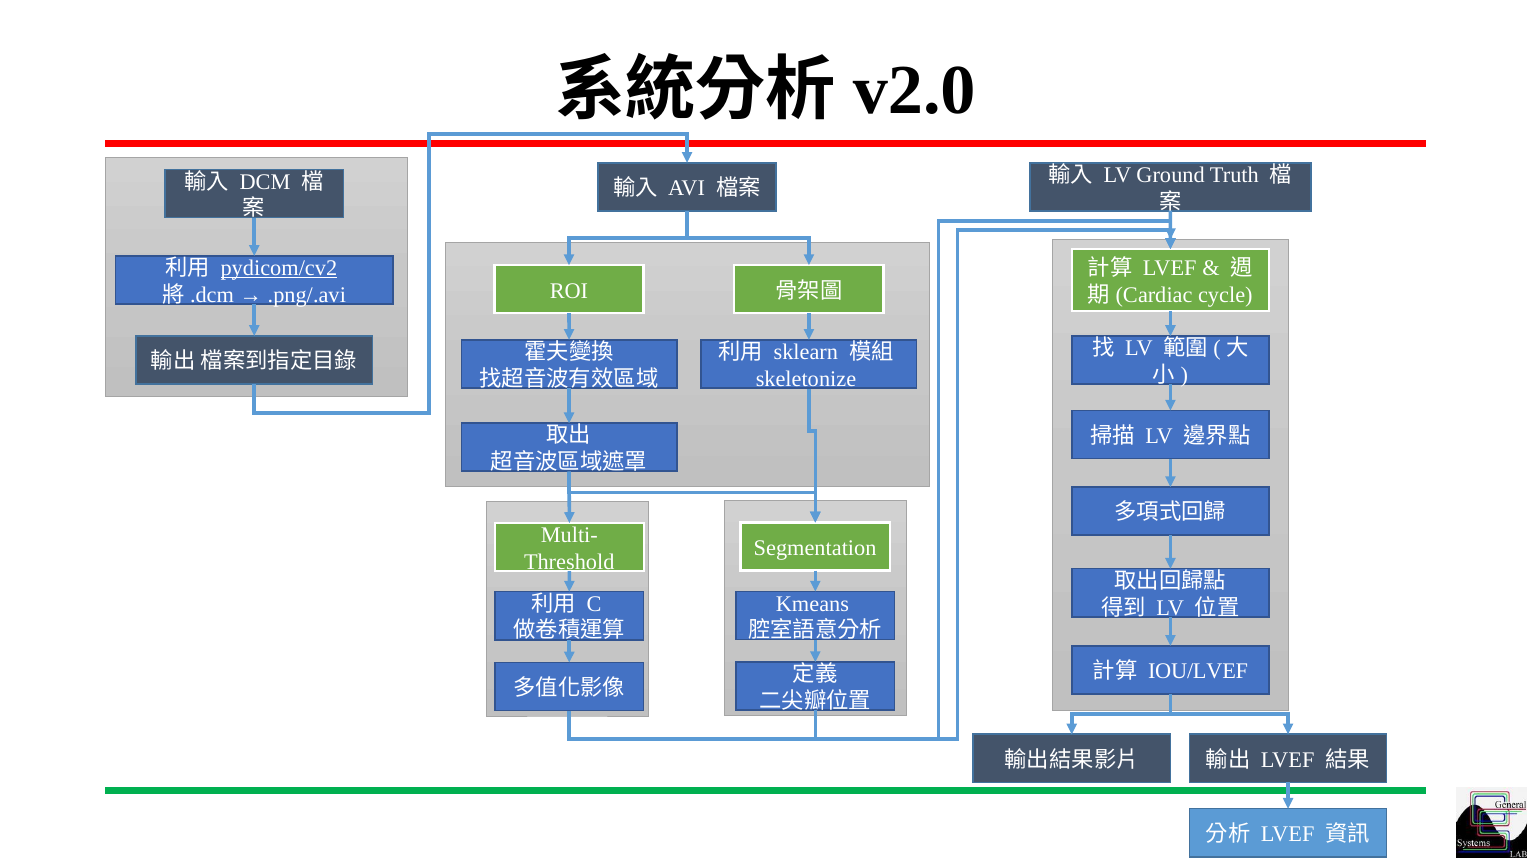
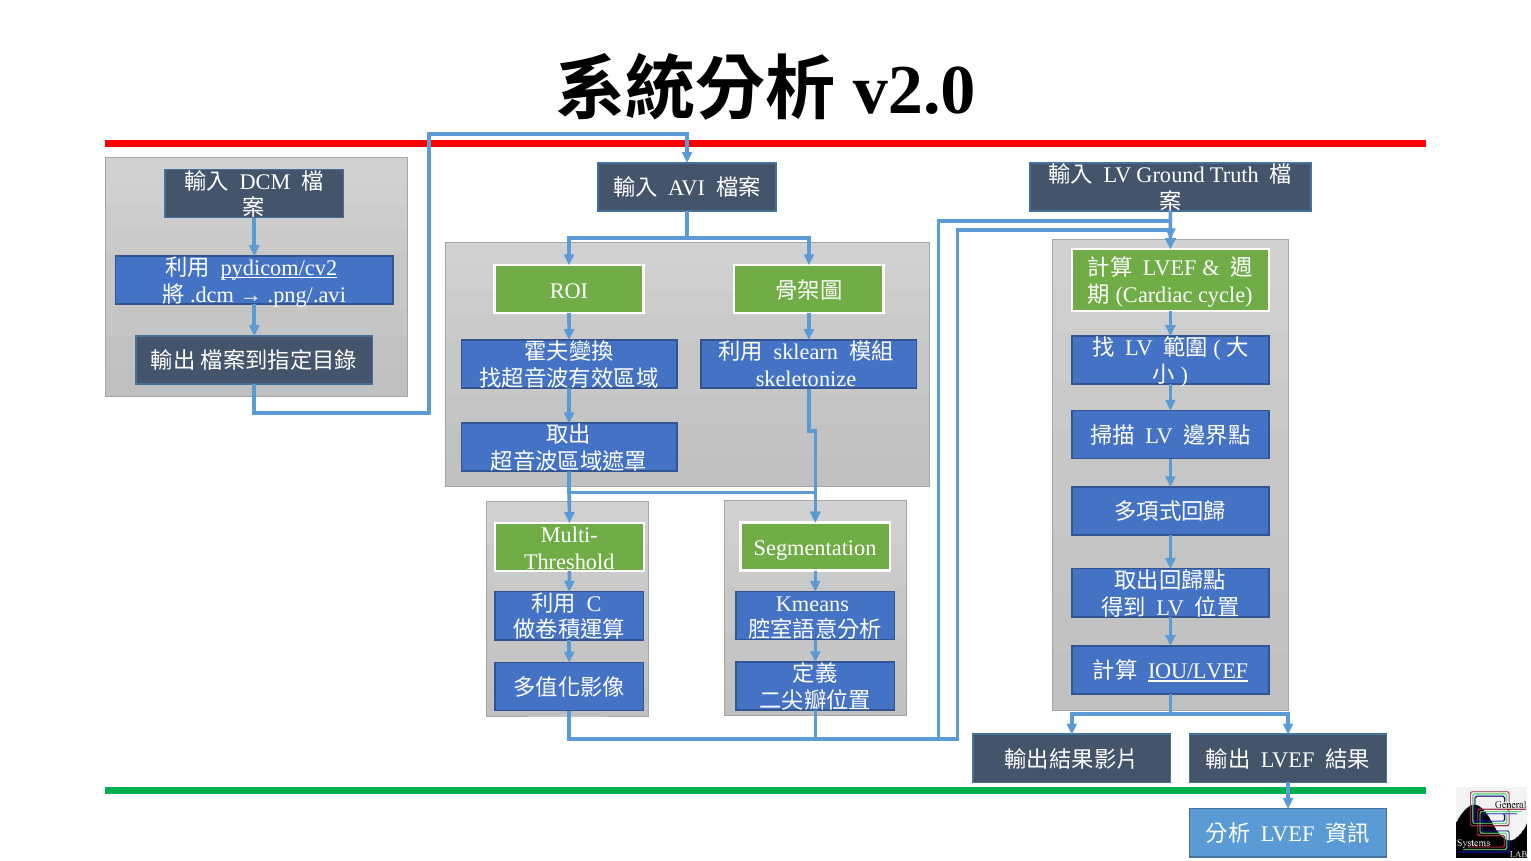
IOU/LVEF underline: none -> present (1198, 672)
